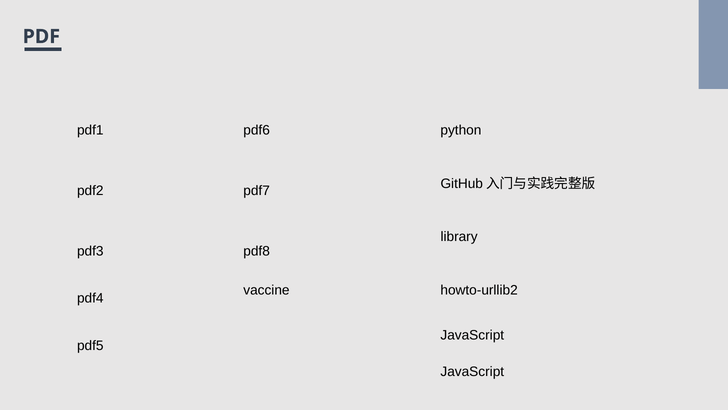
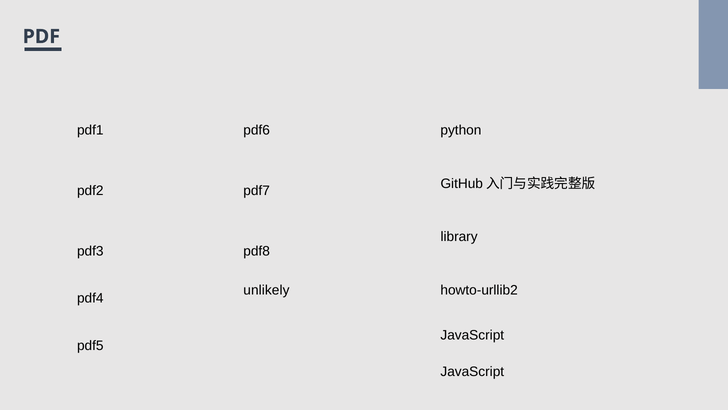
vaccine: vaccine -> unlikely (266, 290)
